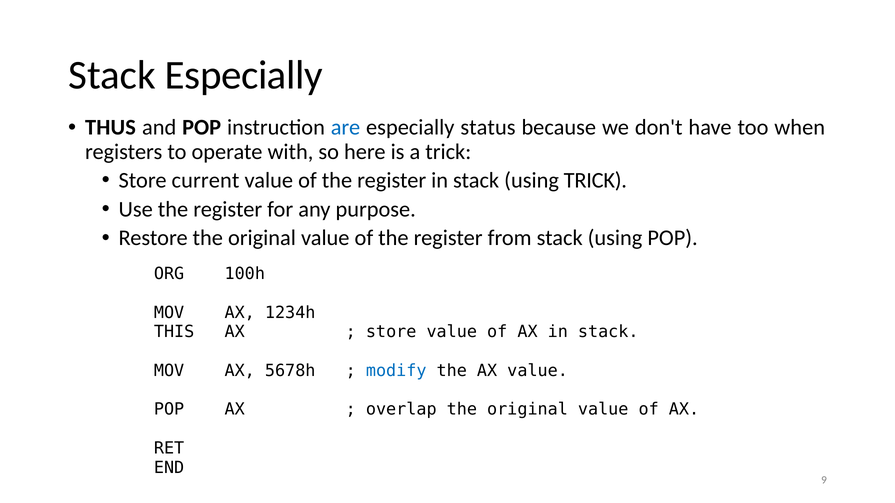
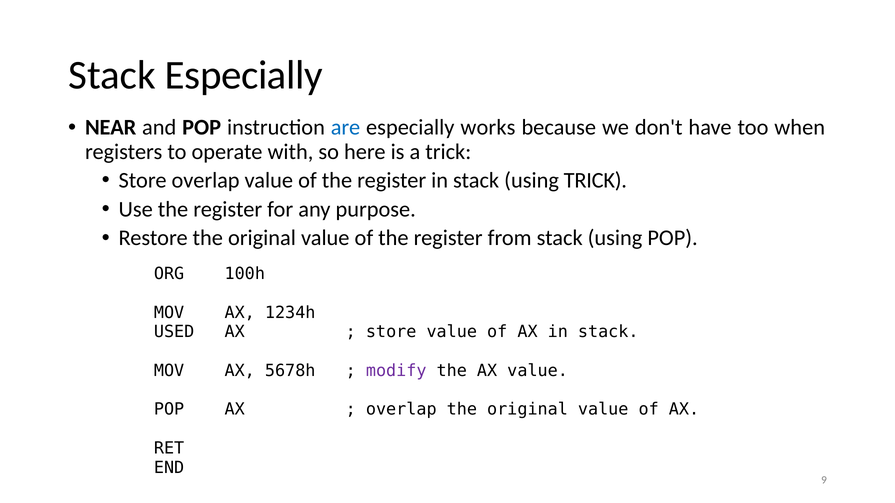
THUS: THUS -> NEAR (111, 128)
status: status -> works (488, 128)
Store current: current -> overlap (206, 181)
THIS: THIS -> USED (174, 332)
modify colour: blue -> purple (396, 371)
